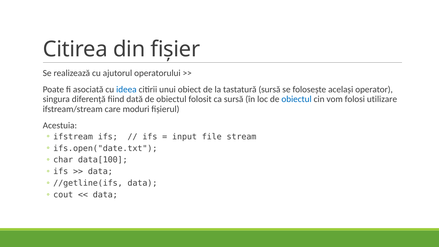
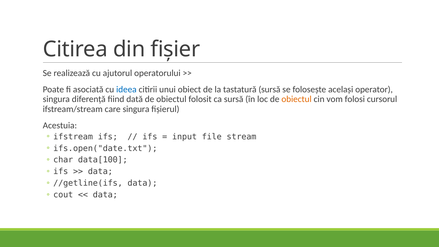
obiectul colour: blue -> orange (297, 99)
utilizare: utilizare -> cursorul (382, 99)
care moduri: moduri -> singura (136, 109)
